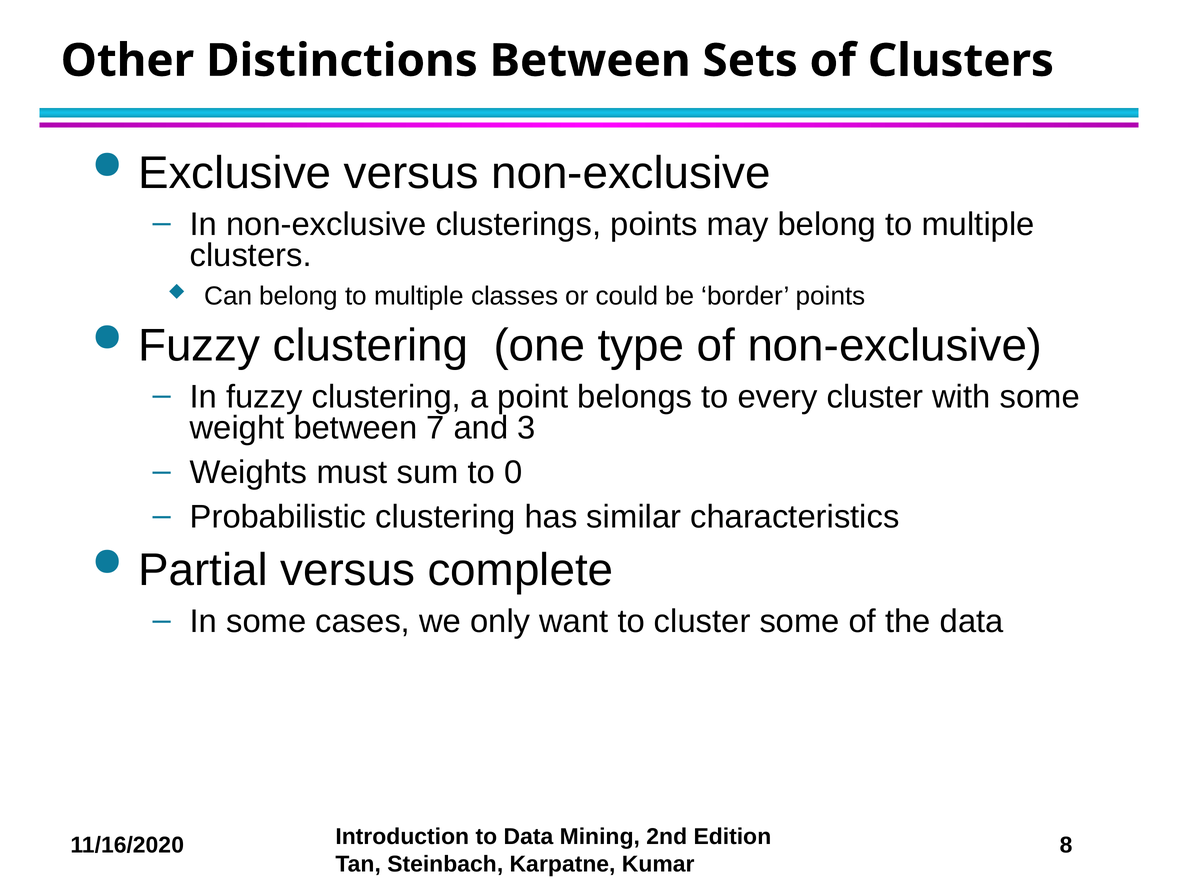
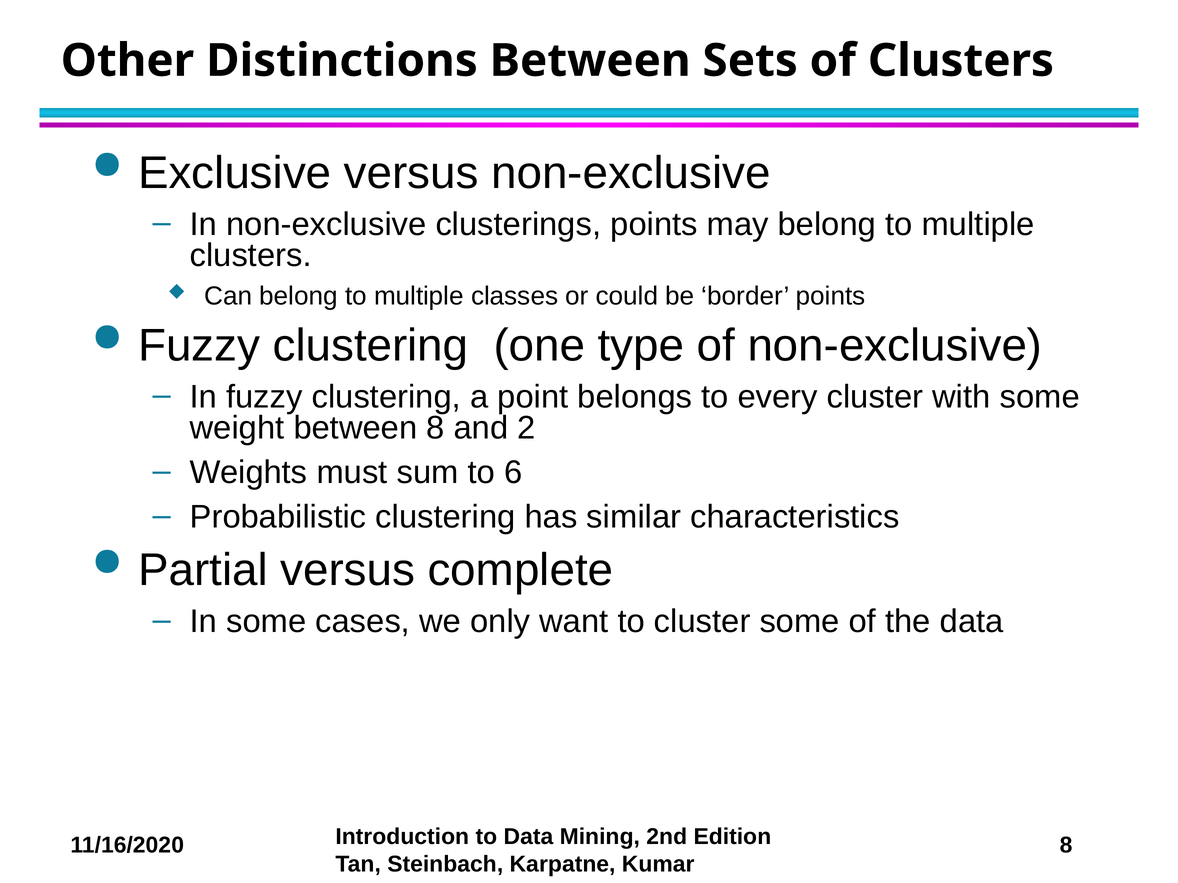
between 7: 7 -> 8 (435, 428)
3: 3 -> 2 (527, 428)
0: 0 -> 6 (513, 473)
